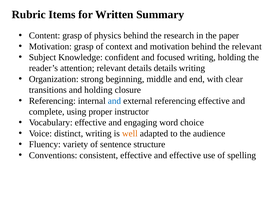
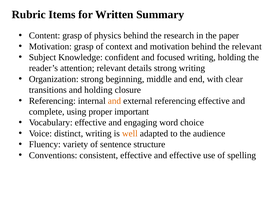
details details: details -> strong (165, 68)
and colour: blue -> orange (114, 101)
instructor: instructor -> important (132, 112)
